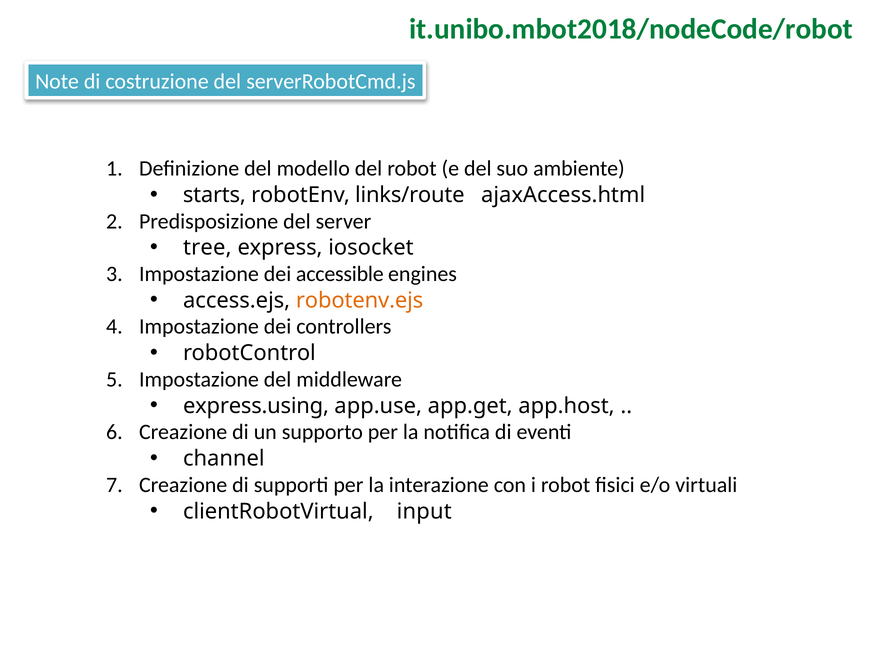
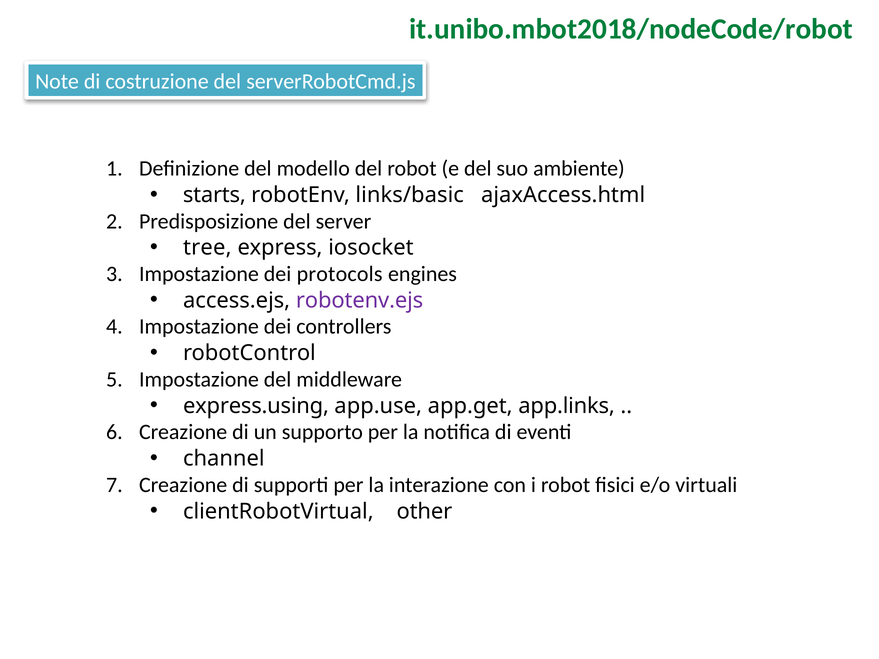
links/route: links/route -> links/basic (410, 195)
accessible: accessible -> protocols (340, 274)
robotenv.ejs colour: orange -> purple (360, 301)
app.host: app.host -> app.links (567, 406)
input: input -> other (424, 511)
